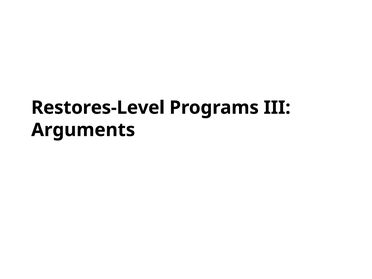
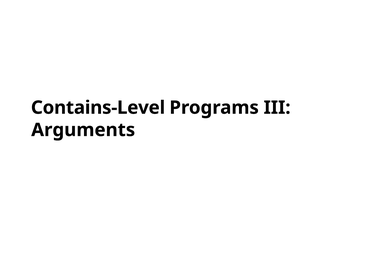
Restores-Level: Restores-Level -> Contains-Level (98, 108)
